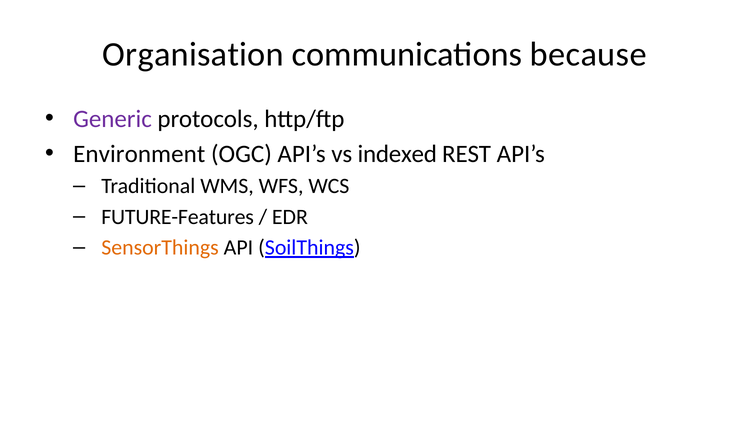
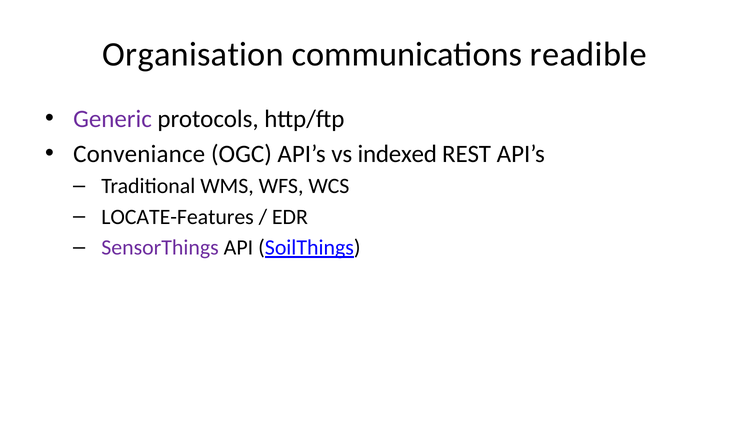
because: because -> readible (588, 54)
Environment: Environment -> Conveniance (139, 154)
FUTURE-Features: FUTURE-Features -> LOCATE-Features (178, 217)
SensorThings colour: orange -> purple (160, 247)
